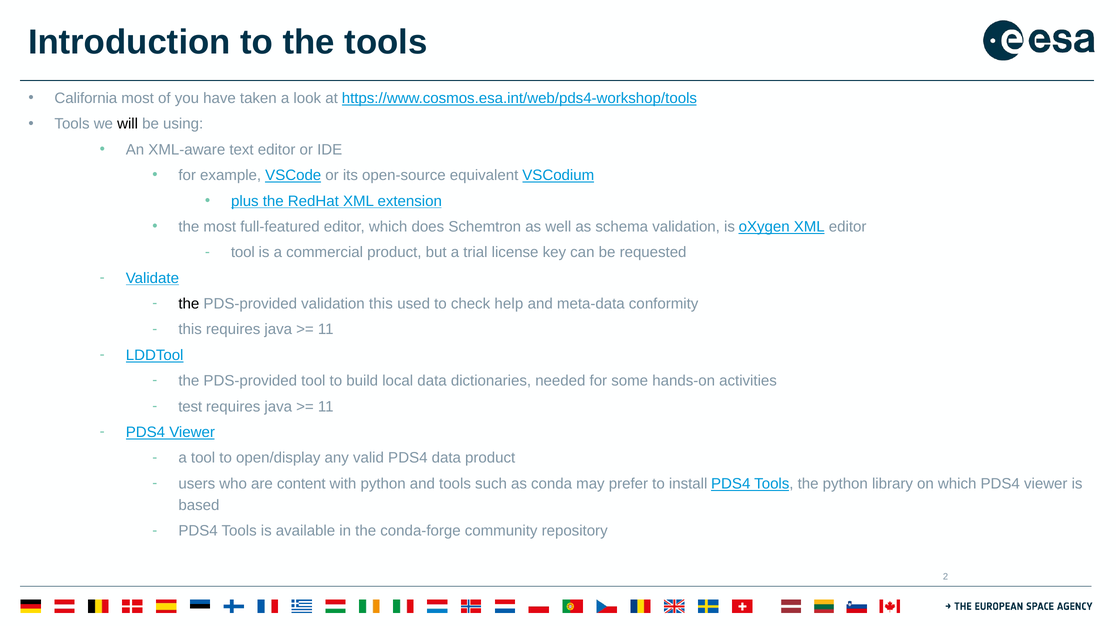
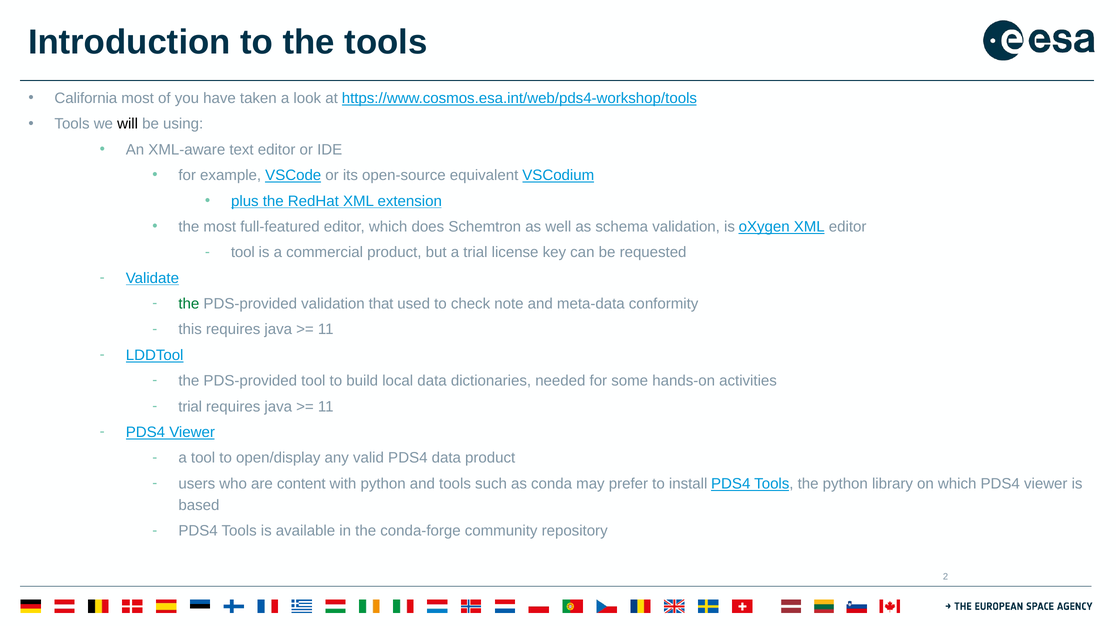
the colour: black -> green (189, 304)
validation this: this -> that (381, 304)
help: help -> note (509, 304)
test: test -> trial (190, 407)
